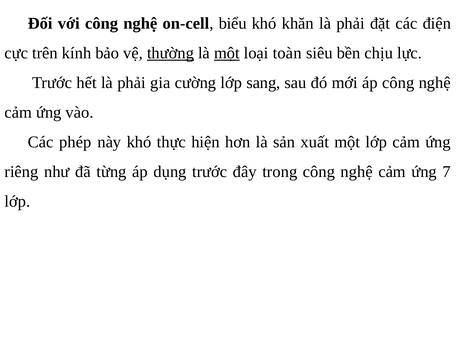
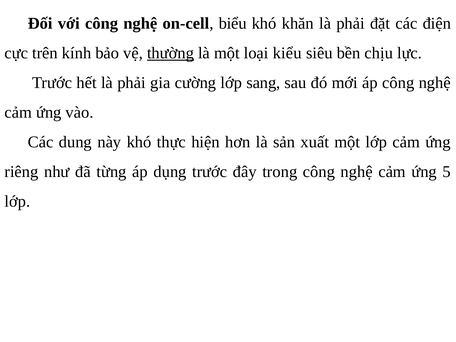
một underline: present -> none (227, 53)
toàn: toàn -> kiểu (287, 53)
phép: phép -> dung (75, 142)
7: 7 -> 5 (447, 172)
